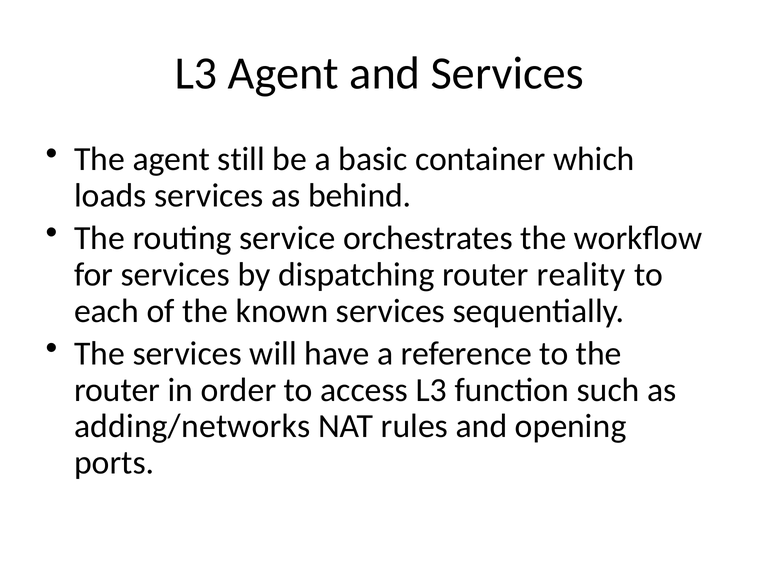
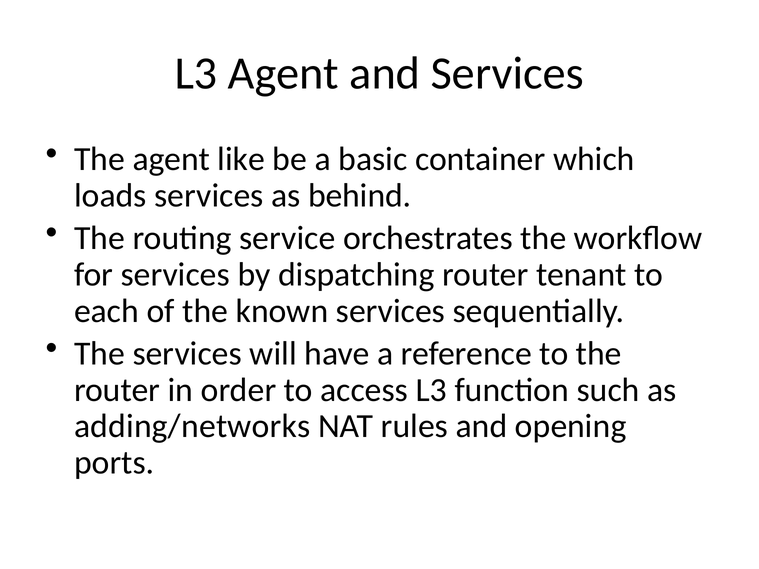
still: still -> like (241, 159)
reality: reality -> tenant (581, 275)
